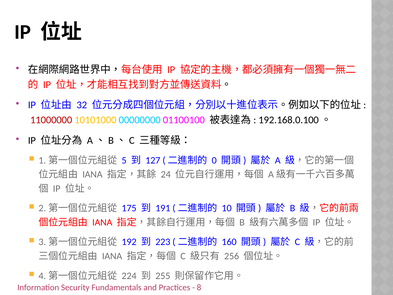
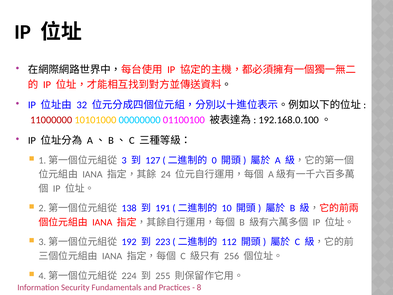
5: 5 -> 3 (124, 160)
175: 175 -> 138 (129, 208)
160: 160 -> 112 (229, 242)
